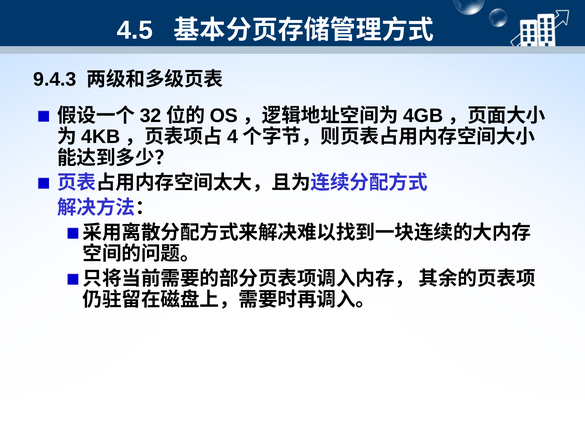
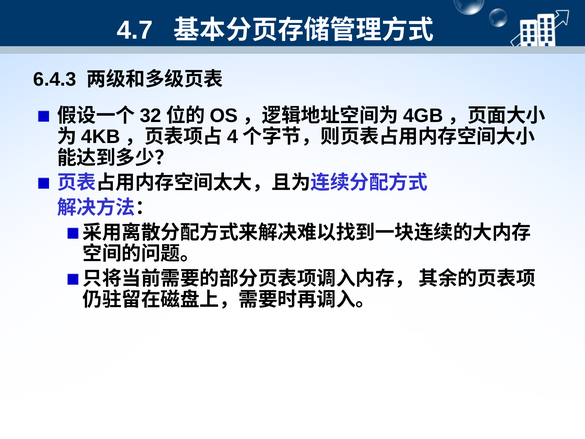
4.5: 4.5 -> 4.7 (135, 30)
9.4.3: 9.4.3 -> 6.4.3 (55, 79)
